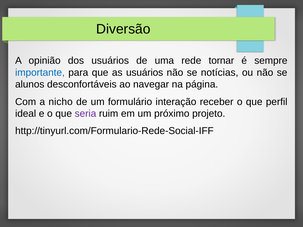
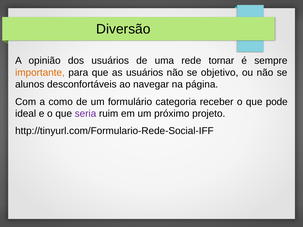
importante colour: blue -> orange (40, 73)
notícias: notícias -> objetivo (220, 73)
nicho: nicho -> como (61, 102)
interação: interação -> categoria (176, 102)
perfil: perfil -> pode (277, 102)
